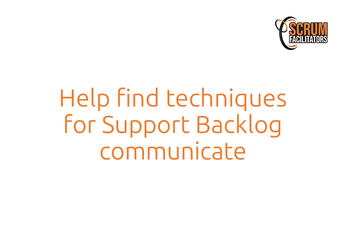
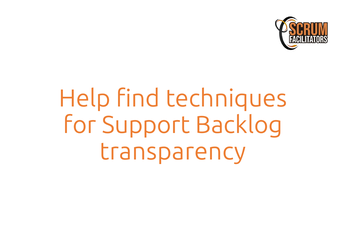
communicate: communicate -> transparency (173, 152)
